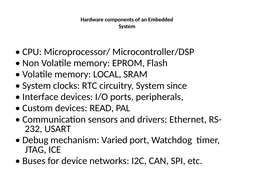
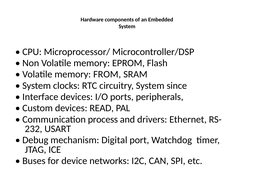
LOCAL: LOCAL -> FROM (107, 75)
sensors: sensors -> process (103, 120)
Varied: Varied -> Digital (114, 140)
